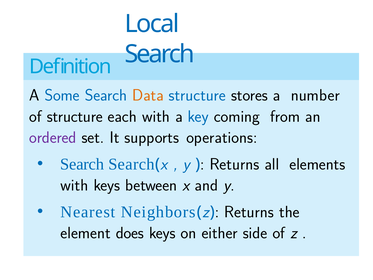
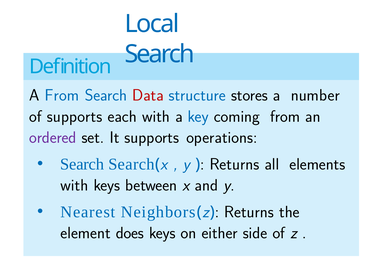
A Some: Some -> From (62, 95)
Data colour: orange -> red (148, 95)
of structure: structure -> supports (75, 116)
